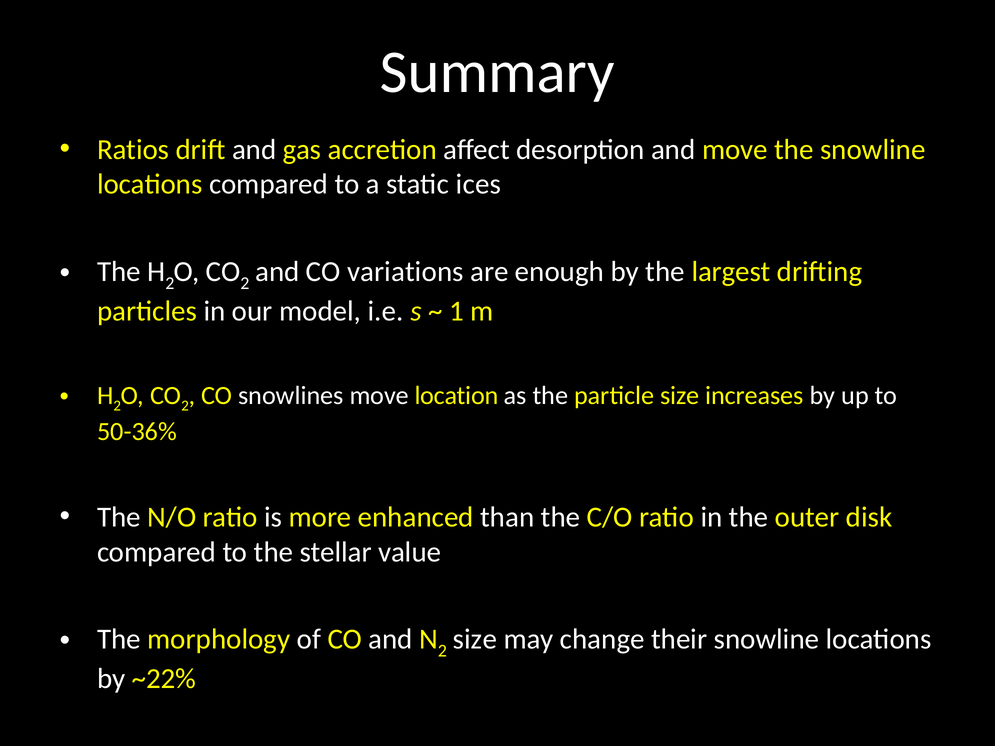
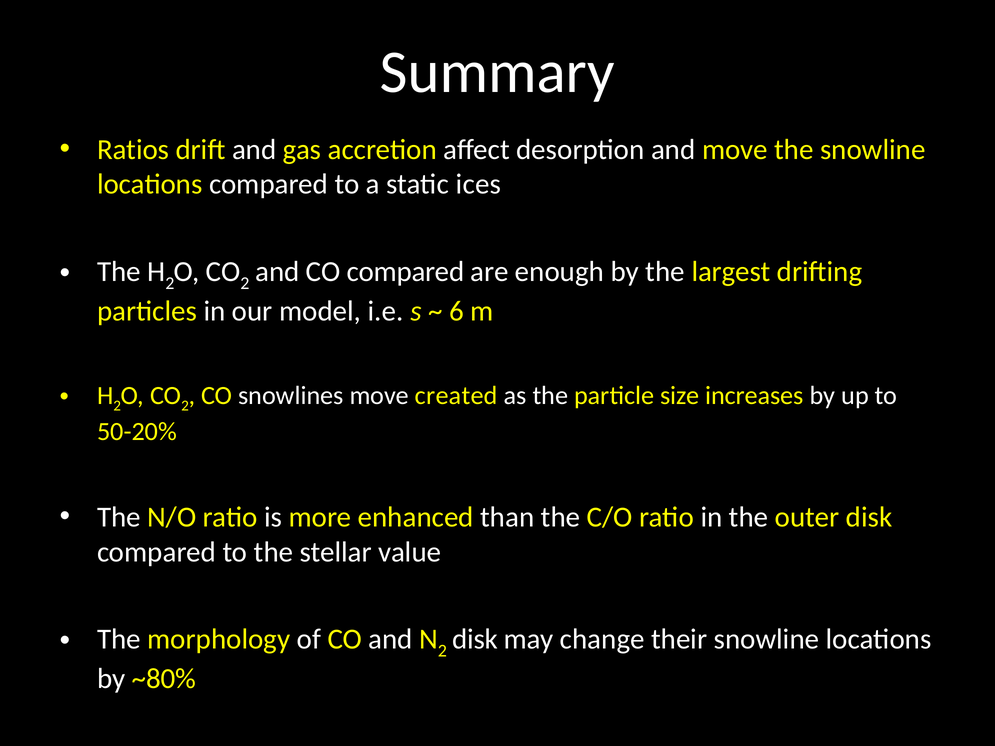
CO variations: variations -> compared (406, 272)
1: 1 -> 6 (456, 311)
location: location -> created (456, 396)
50-36%: 50-36% -> 50-20% (137, 431)
size: size -> disk (475, 640)
~22%: ~22% -> ~80% (164, 679)
